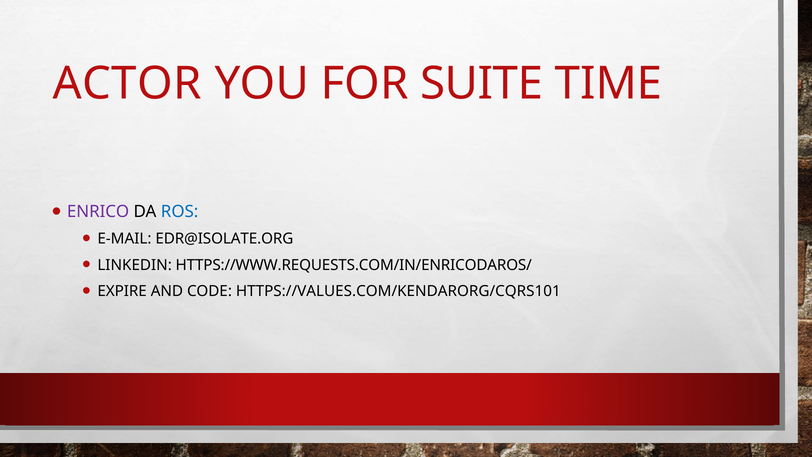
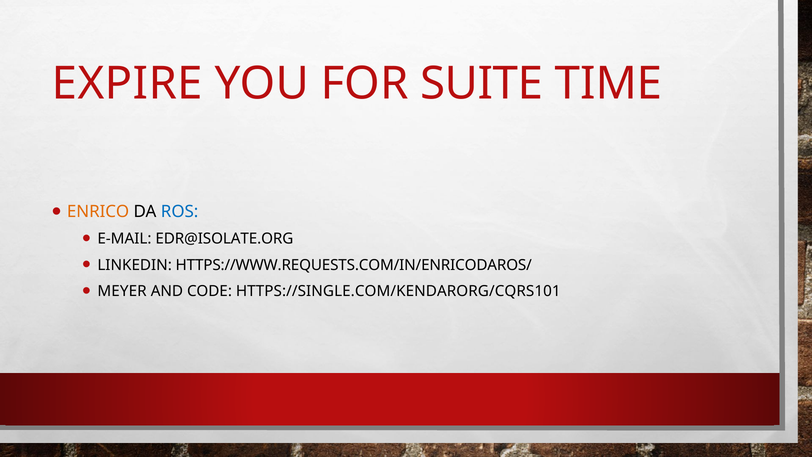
ACTOR: ACTOR -> EXPIRE (127, 84)
ENRICO colour: purple -> orange (98, 212)
EXPIRE: EXPIRE -> MEYER (122, 291)
HTTPS://VALUES.COM/KENDARORG/CQRS101: HTTPS://VALUES.COM/KENDARORG/CQRS101 -> HTTPS://SINGLE.COM/KENDARORG/CQRS101 (398, 291)
